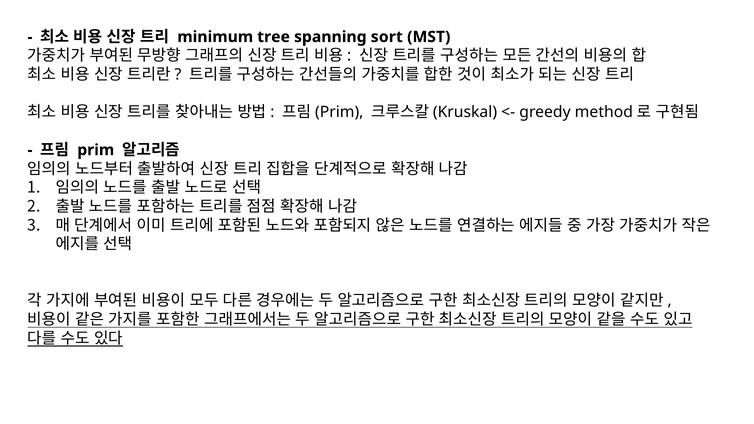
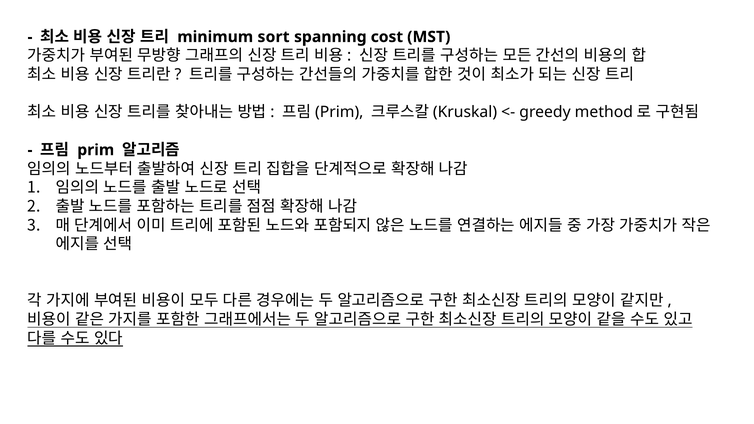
tree: tree -> sort (274, 37)
sort: sort -> cost (387, 37)
